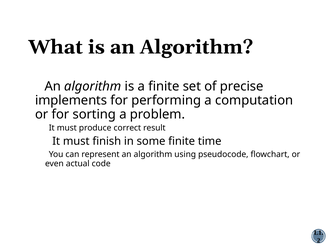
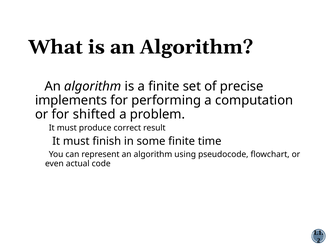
sorting: sorting -> shifted (94, 114)
